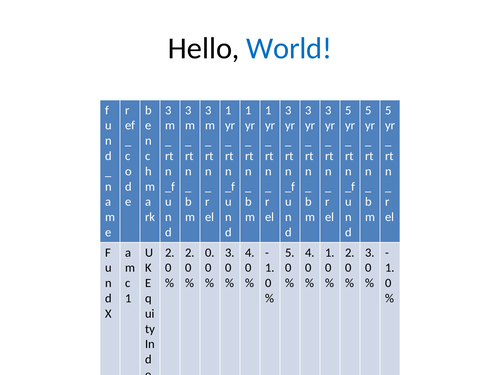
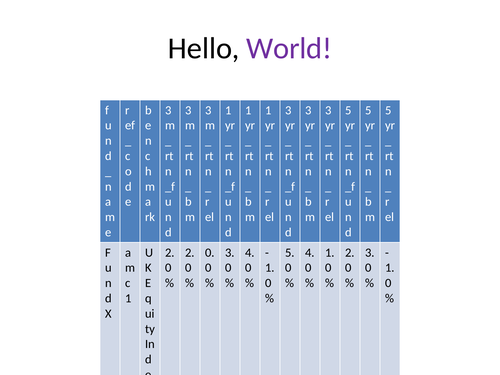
World colour: blue -> purple (289, 48)
